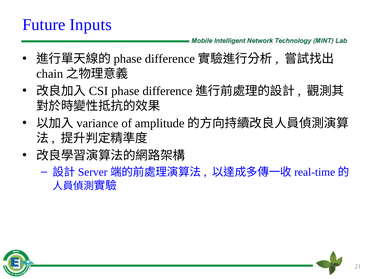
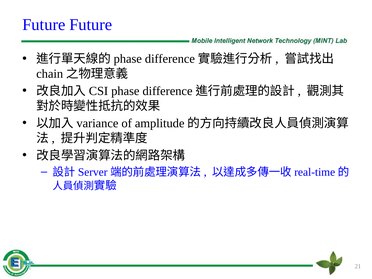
Future Inputs: Inputs -> Future (91, 25)
